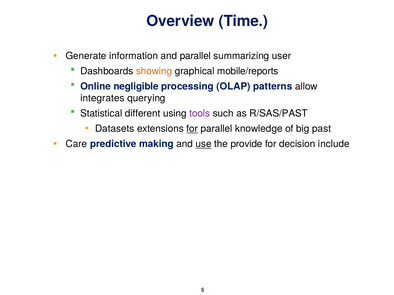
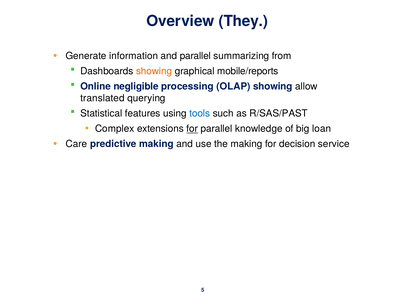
Time: Time -> They (243, 21)
user: user -> from (282, 56)
OLAP patterns: patterns -> showing (273, 87)
integrates: integrates -> translated (102, 98)
different: different -> features (143, 114)
tools colour: purple -> blue (200, 114)
Datasets: Datasets -> Complex (115, 129)
past: past -> loan (322, 129)
use underline: present -> none (204, 144)
the provide: provide -> making (246, 144)
include: include -> service (334, 144)
